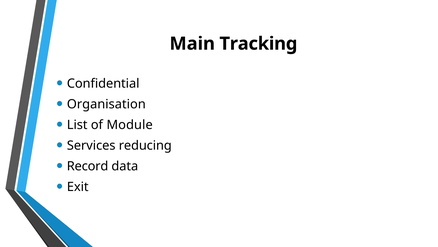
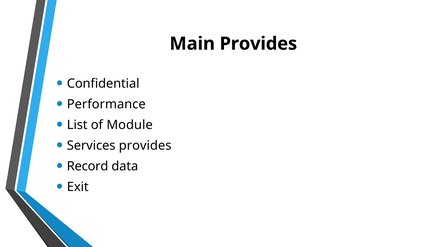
Main Tracking: Tracking -> Provides (258, 44)
Organisation: Organisation -> Performance (106, 104)
Services reducing: reducing -> provides (145, 145)
